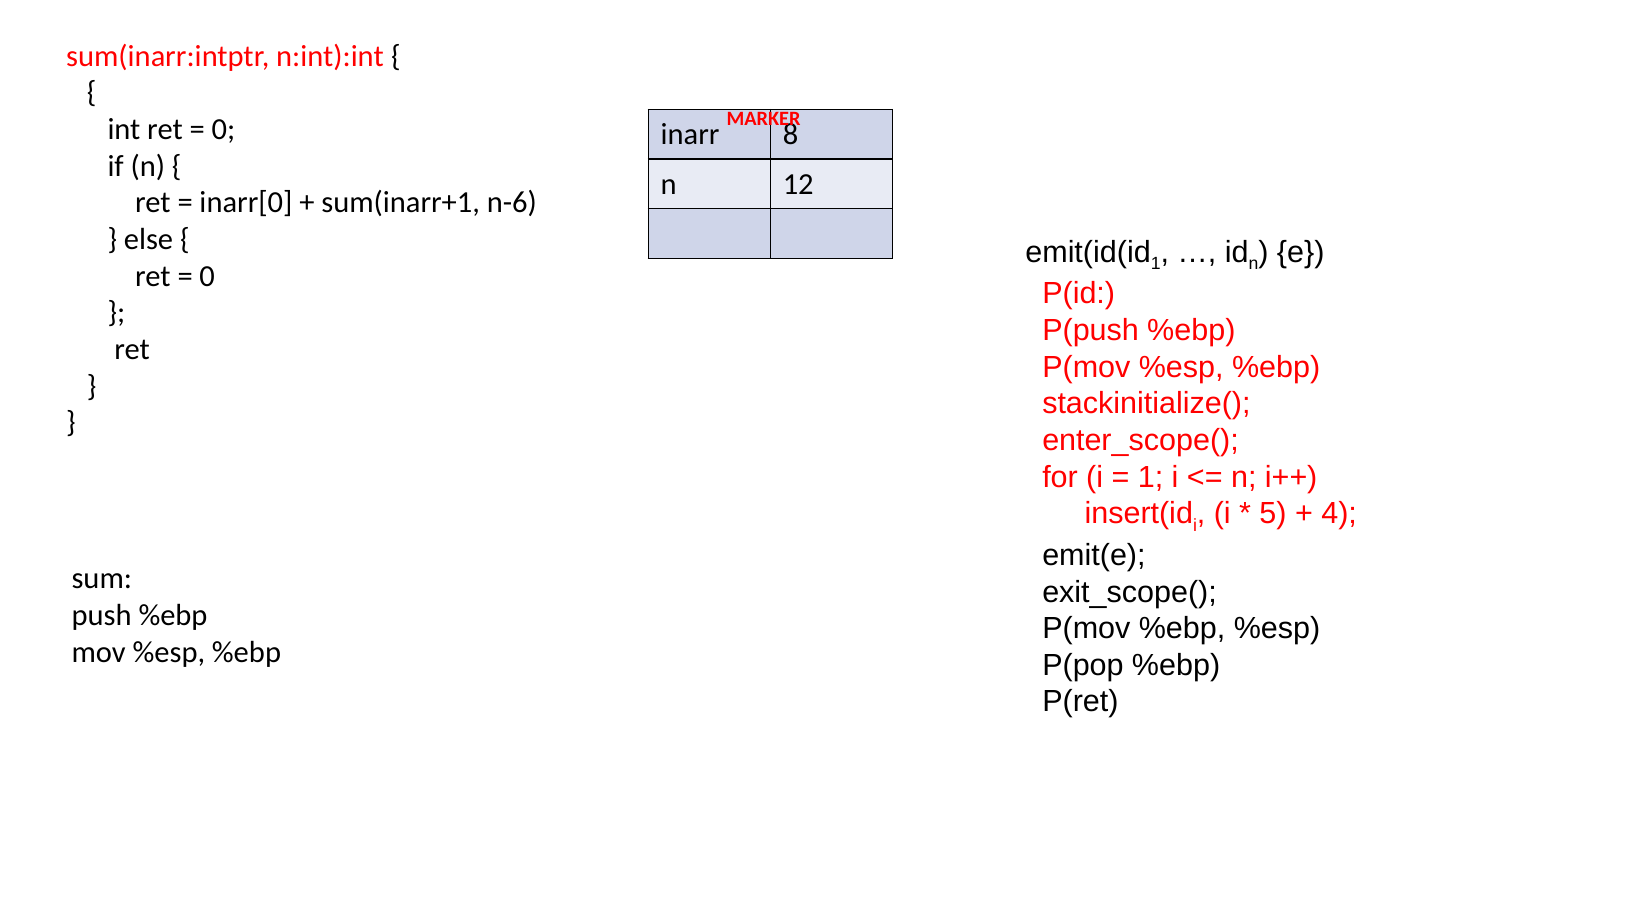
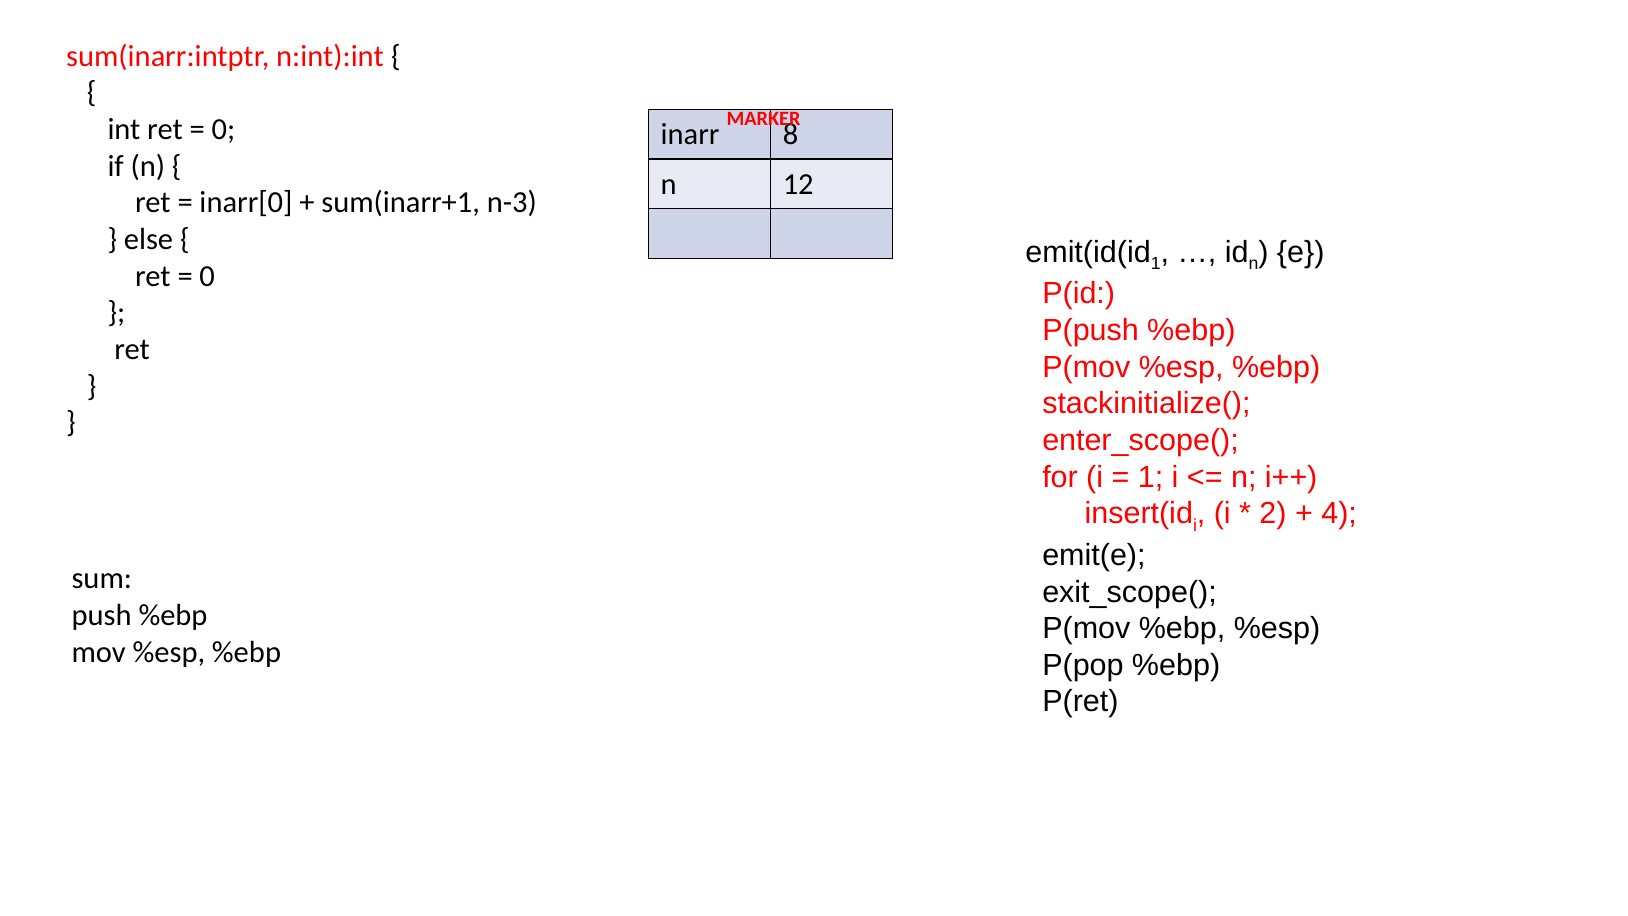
n-6: n-6 -> n-3 (512, 203)
5: 5 -> 2 (1273, 514)
